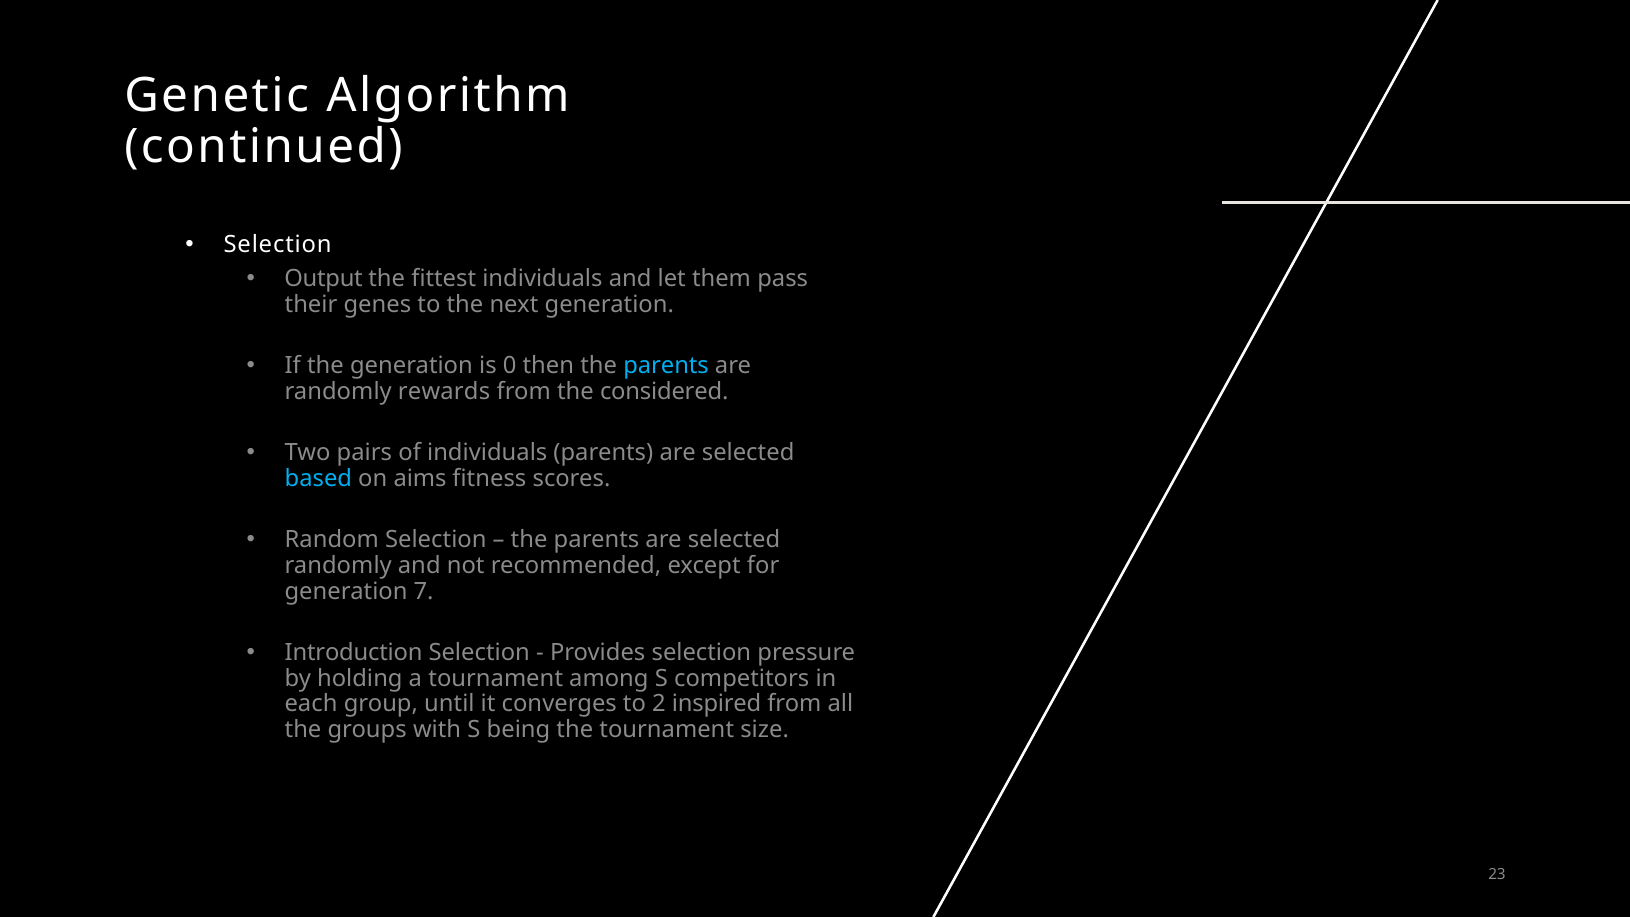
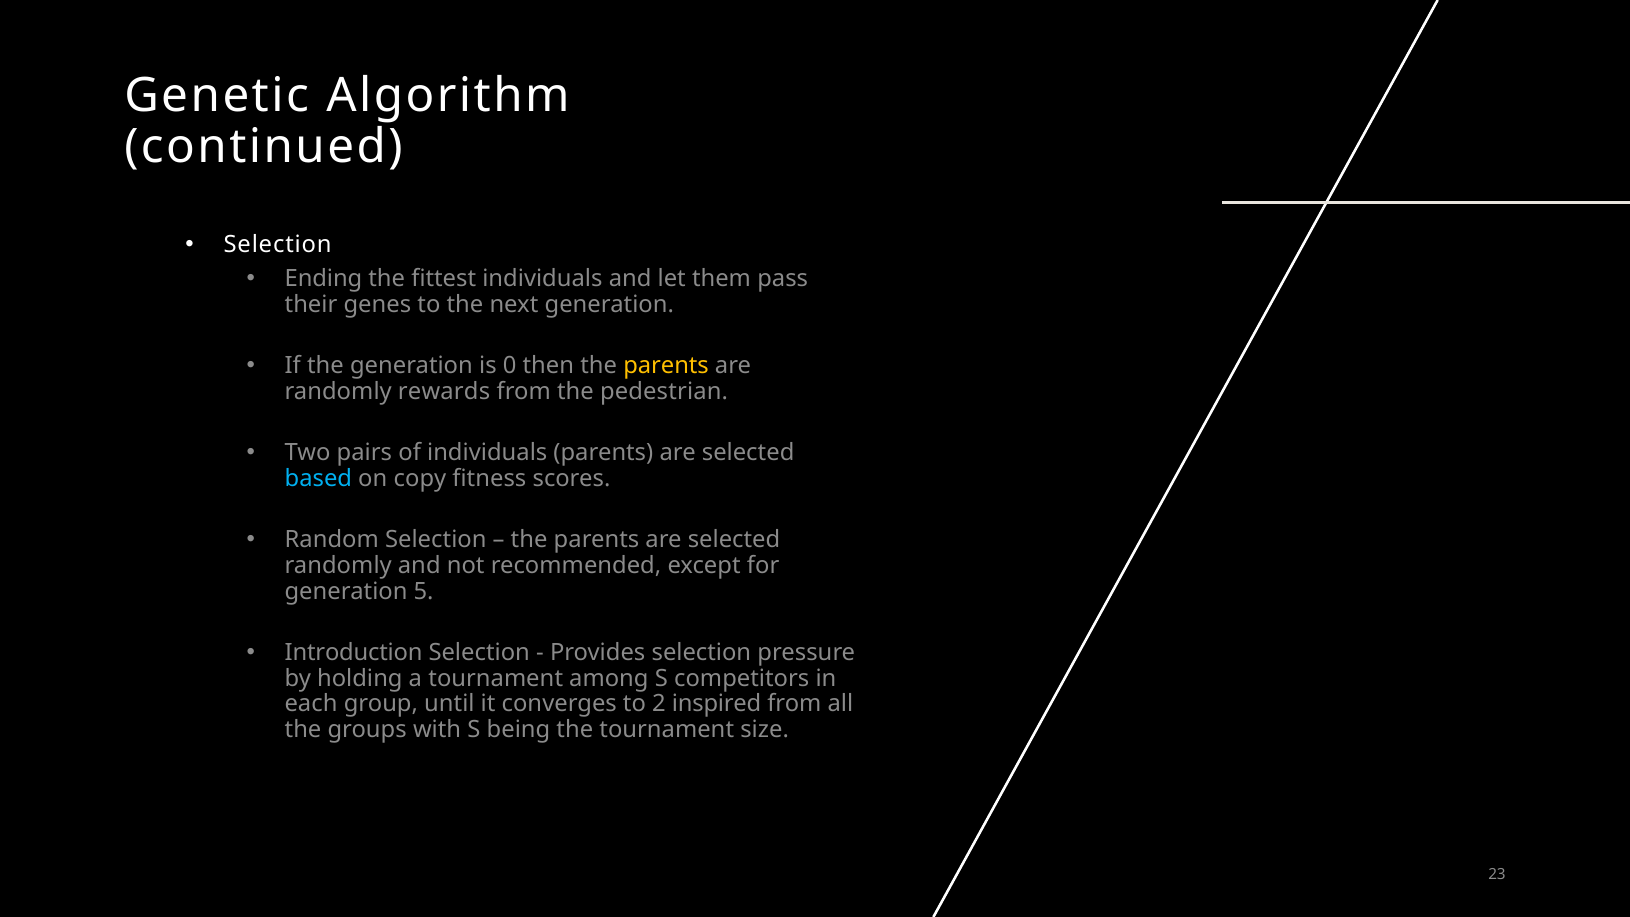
Output: Output -> Ending (323, 279)
parents colour: light blue -> yellow (666, 366)
considered: considered -> pedestrian (664, 391)
aims: aims -> copy (420, 478)
7: 7 -> 5 (424, 591)
